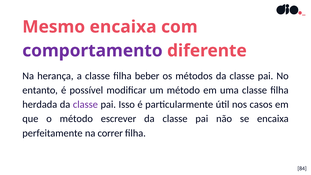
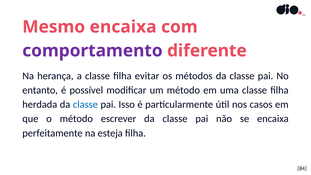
beber: beber -> evitar (147, 76)
classe colour: purple -> blue (85, 104)
correr: correr -> esteja (110, 133)
